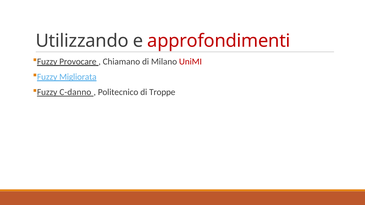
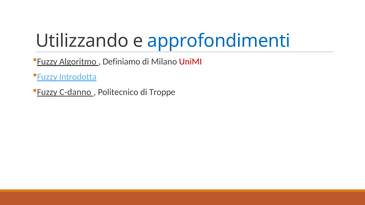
approfondimenti colour: red -> blue (219, 41)
Provocare: Provocare -> Algoritmo (78, 62)
Chiamano: Chiamano -> Definiamo (121, 62)
Migliorata: Migliorata -> Introdotta (78, 77)
